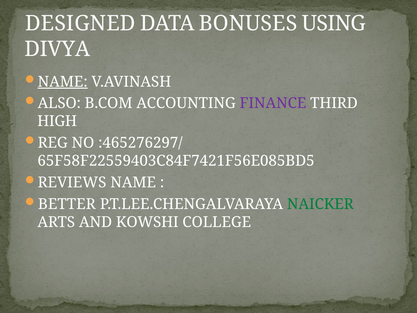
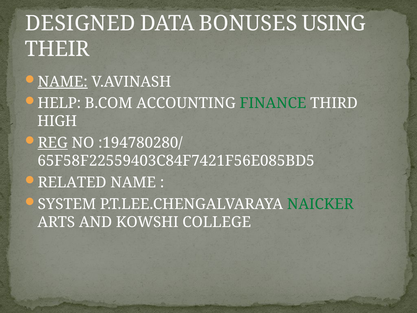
DIVYA: DIVYA -> THEIR (57, 49)
ALSO: ALSO -> HELP (59, 103)
FINANCE colour: purple -> green (273, 103)
REG underline: none -> present (53, 143)
:465276297/: :465276297/ -> :194780280/ (140, 143)
REVIEWS: REVIEWS -> RELATED (72, 182)
BETTER: BETTER -> SYSTEM (67, 204)
